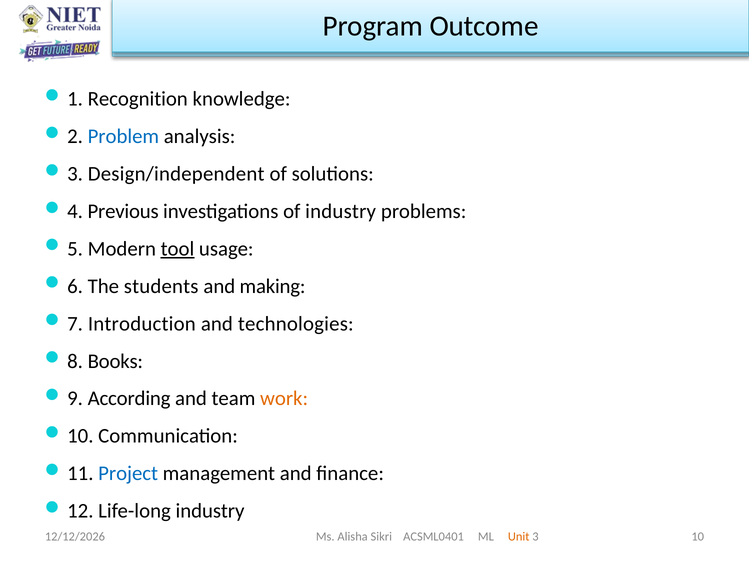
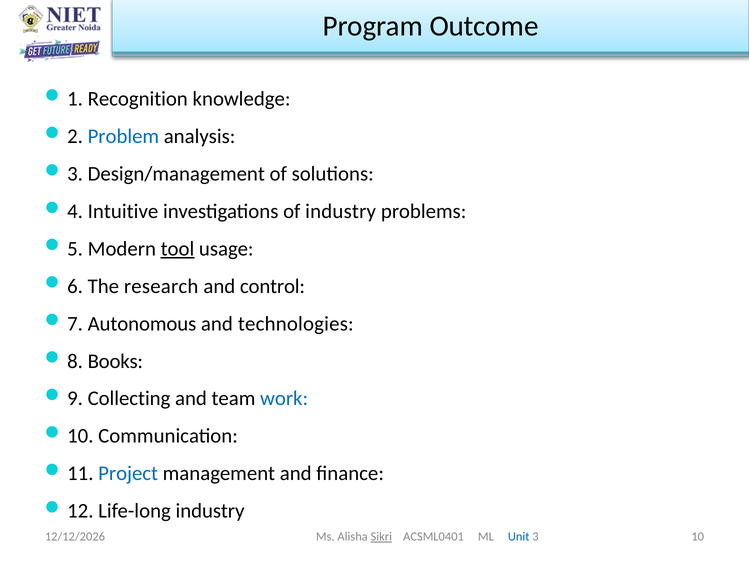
Design/independent: Design/independent -> Design/management (176, 174)
Previous: Previous -> Intuitive (123, 211)
students: students -> research (161, 286)
making: making -> control (272, 286)
Introduction: Introduction -> Autonomous (142, 324)
According: According -> Collecting (129, 398)
work colour: orange -> blue (284, 398)
Sikri underline: none -> present (381, 536)
Unit colour: orange -> blue (519, 536)
